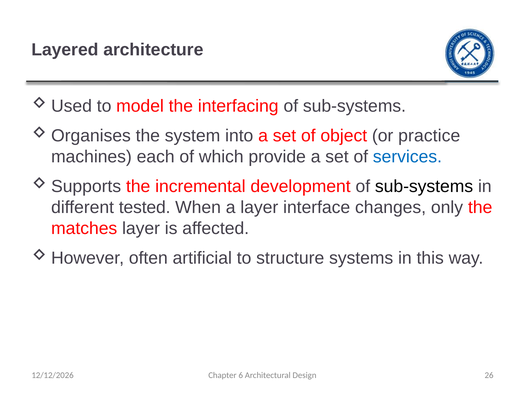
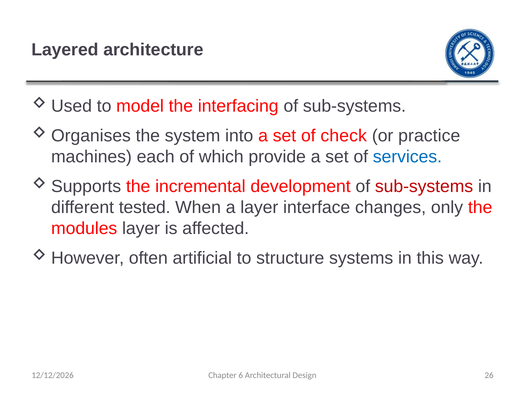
object: object -> check (344, 136)
sub-systems colour: black -> red (424, 187)
matches: matches -> modules (84, 229)
